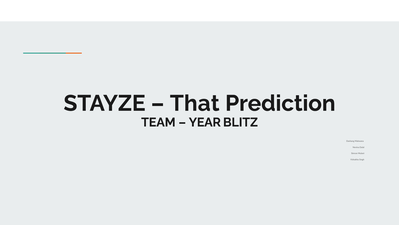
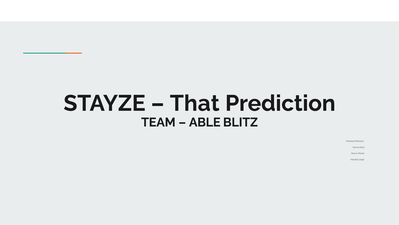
YEAR: YEAR -> ABLE (205, 122)
